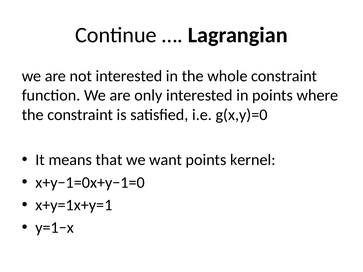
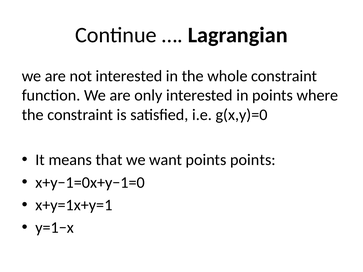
points kernel: kernel -> points (253, 160)
